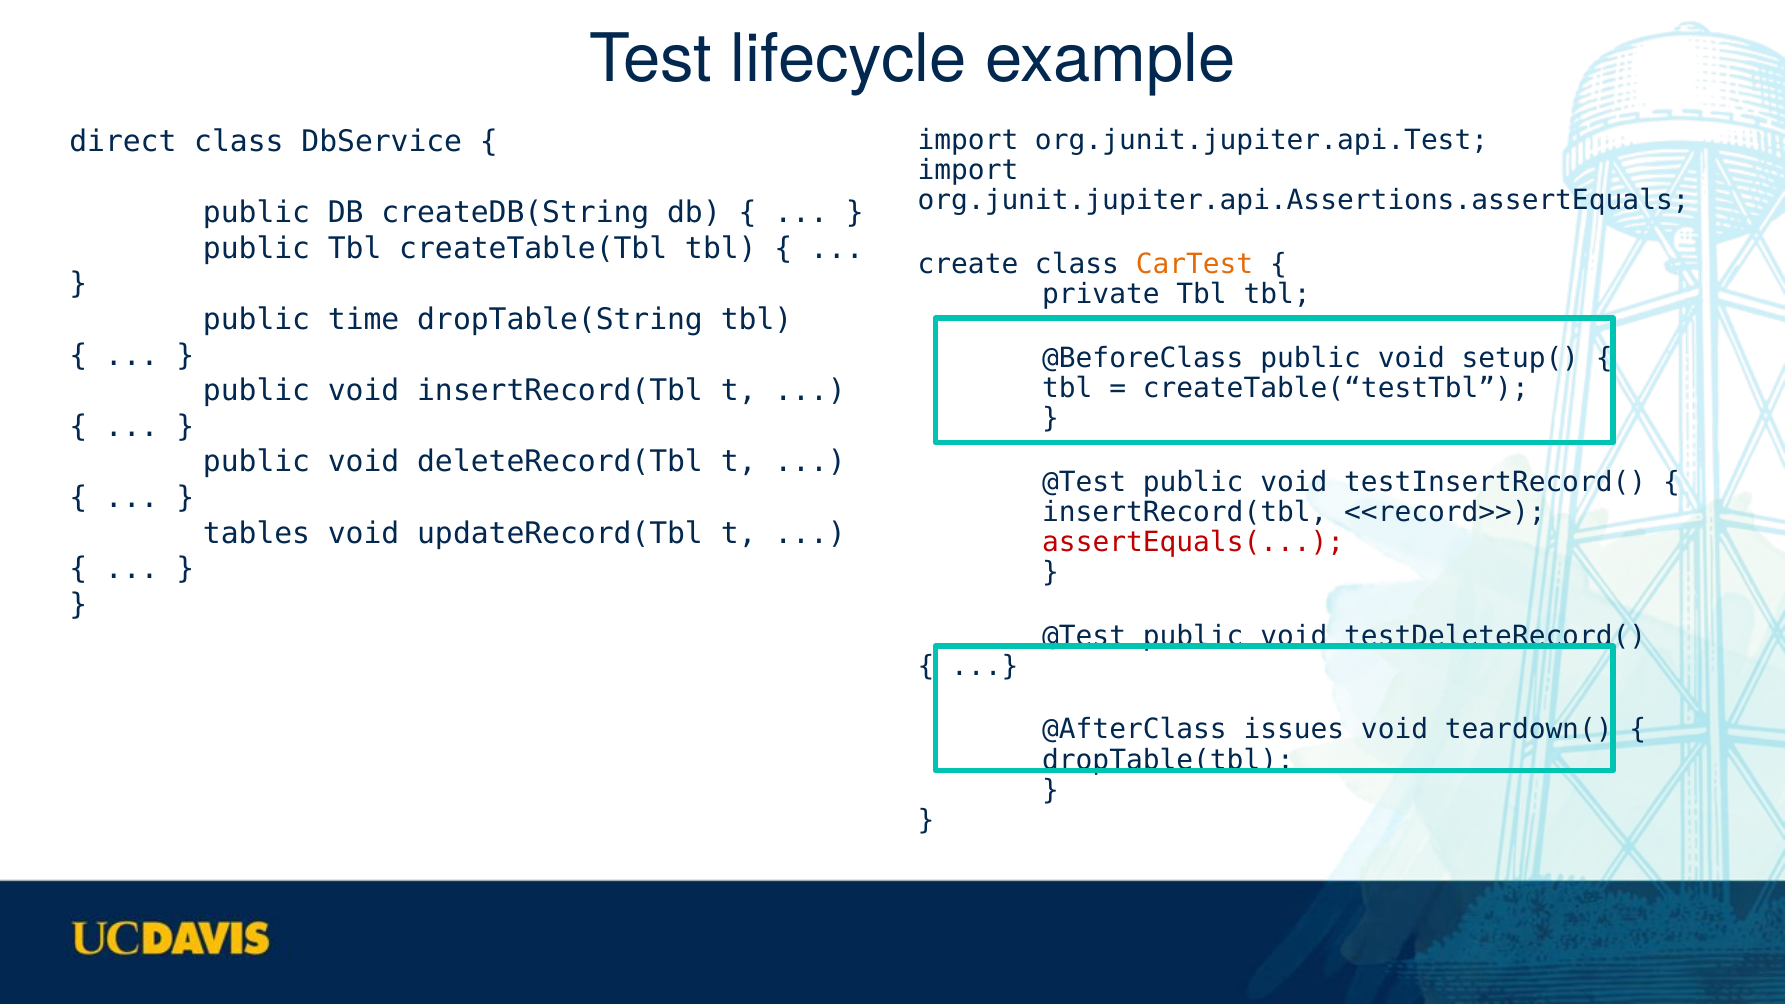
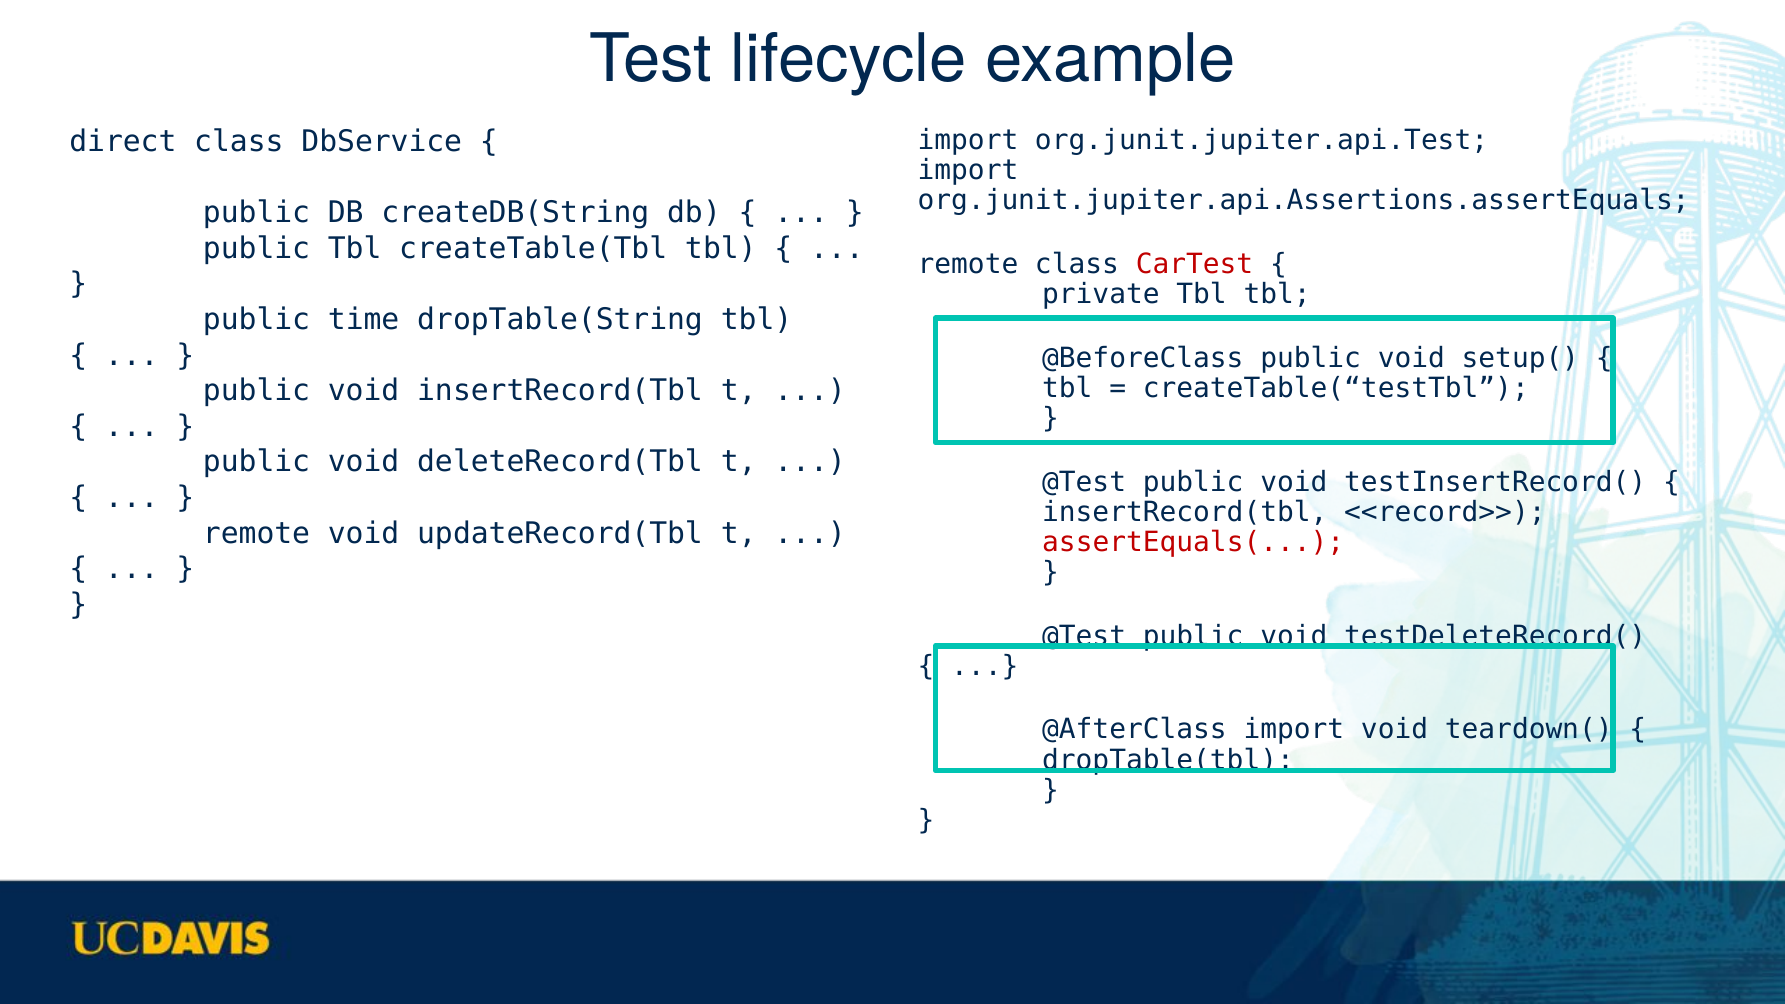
create: create -> remote (968, 264)
CarTest colour: orange -> red (1194, 264)
tables: tables -> remote (257, 533)
@AfterClass issues: issues -> import (1294, 730)
